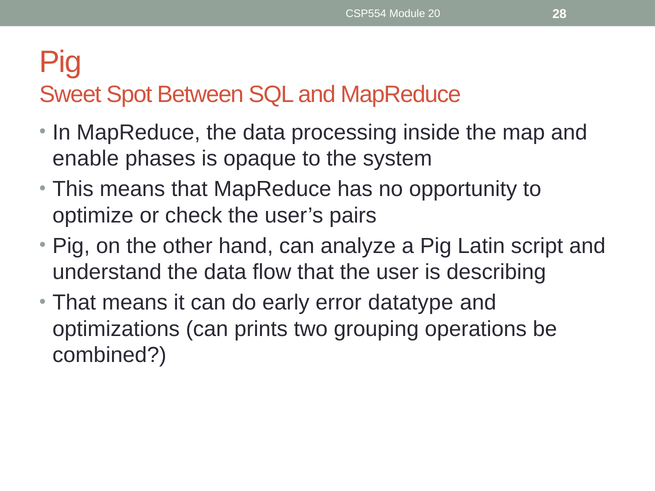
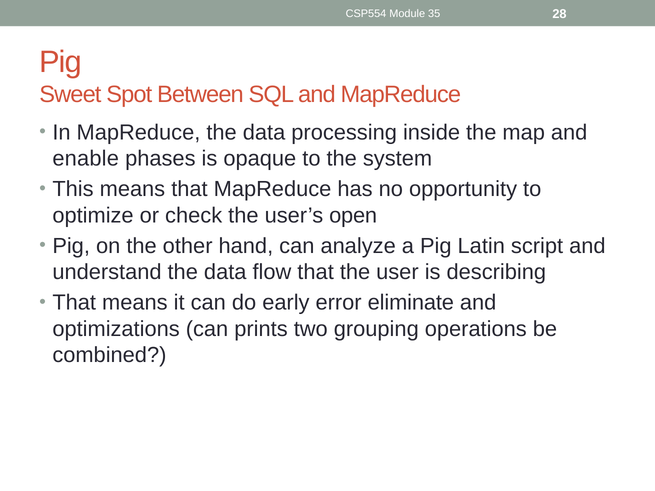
20: 20 -> 35 (434, 14)
pairs: pairs -> open (353, 215)
datatype: datatype -> eliminate (411, 303)
